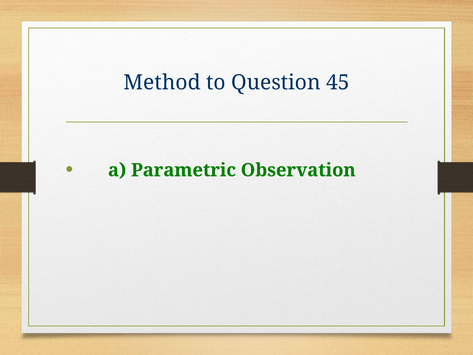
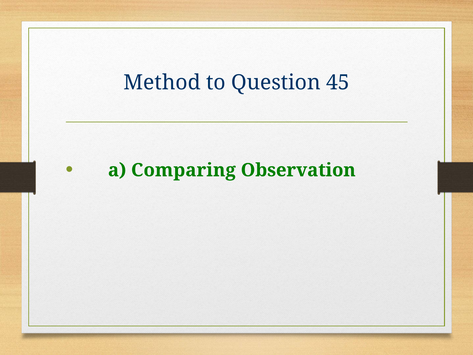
Parametric: Parametric -> Comparing (183, 170)
